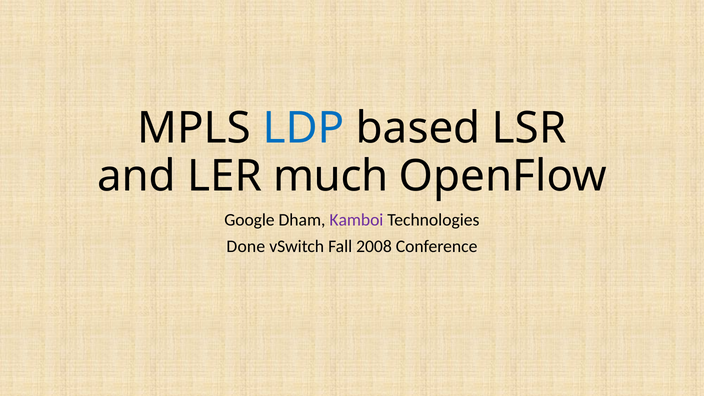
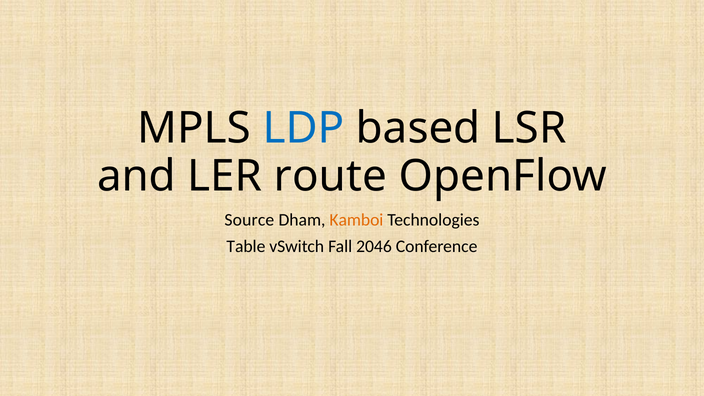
much: much -> route (331, 176)
Google: Google -> Source (249, 220)
Kamboi colour: purple -> orange (356, 220)
Done: Done -> Table (246, 246)
2008: 2008 -> 2046 (374, 246)
